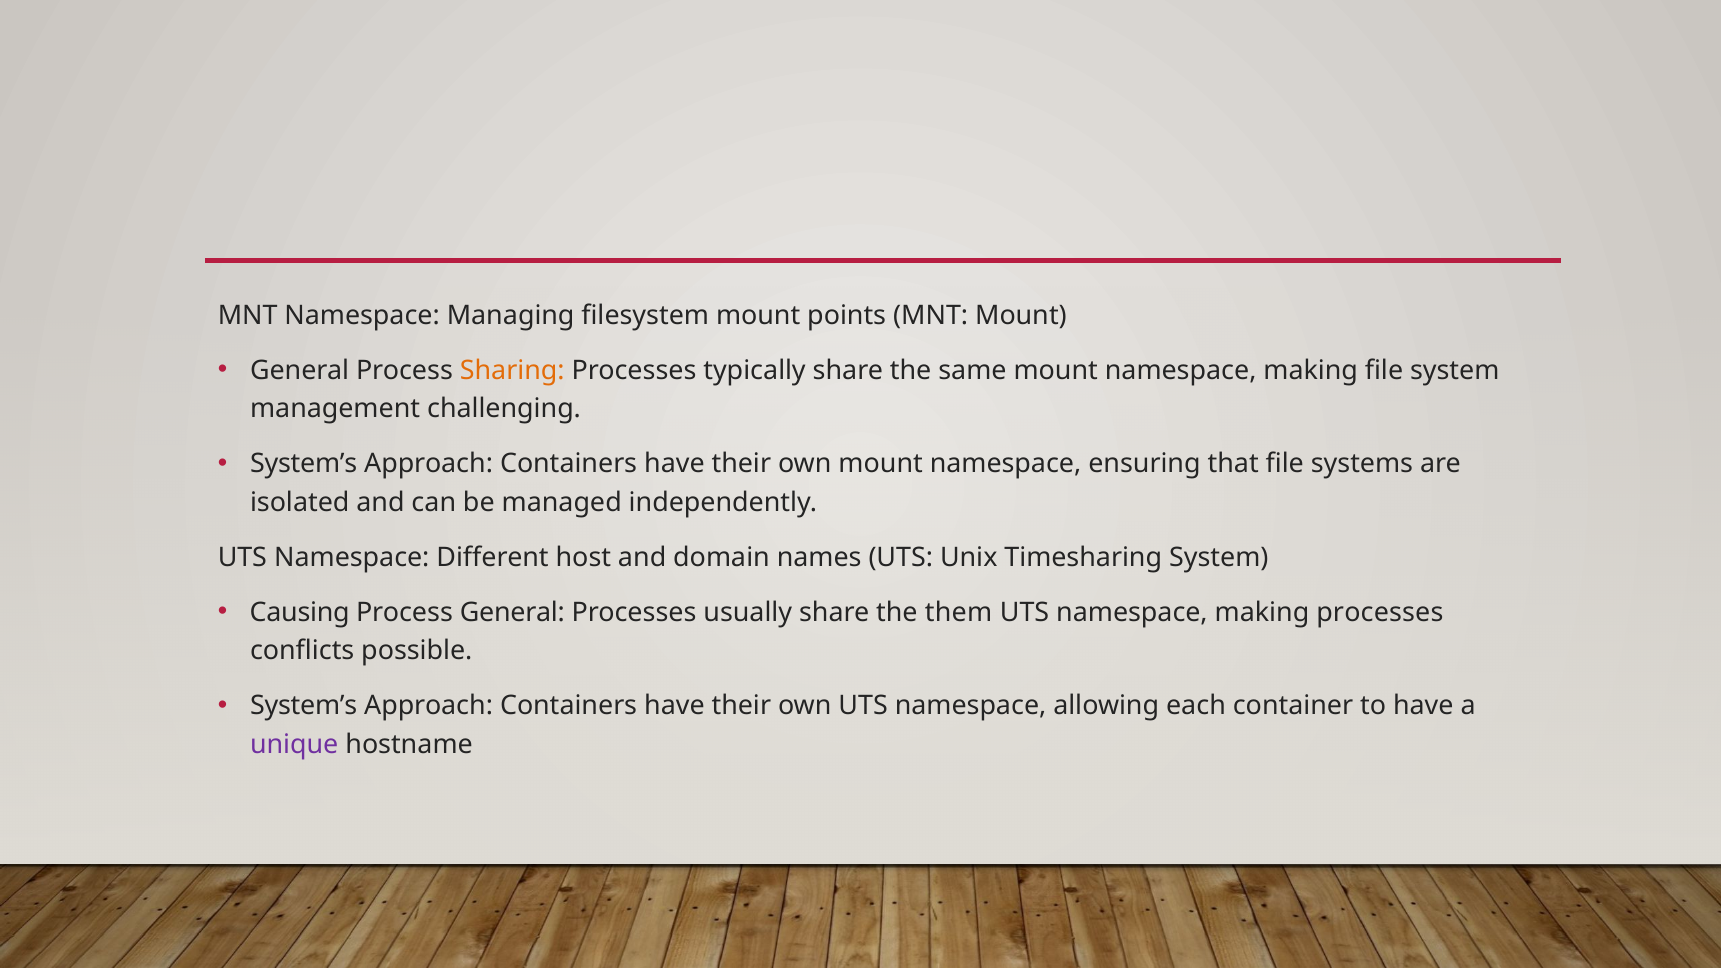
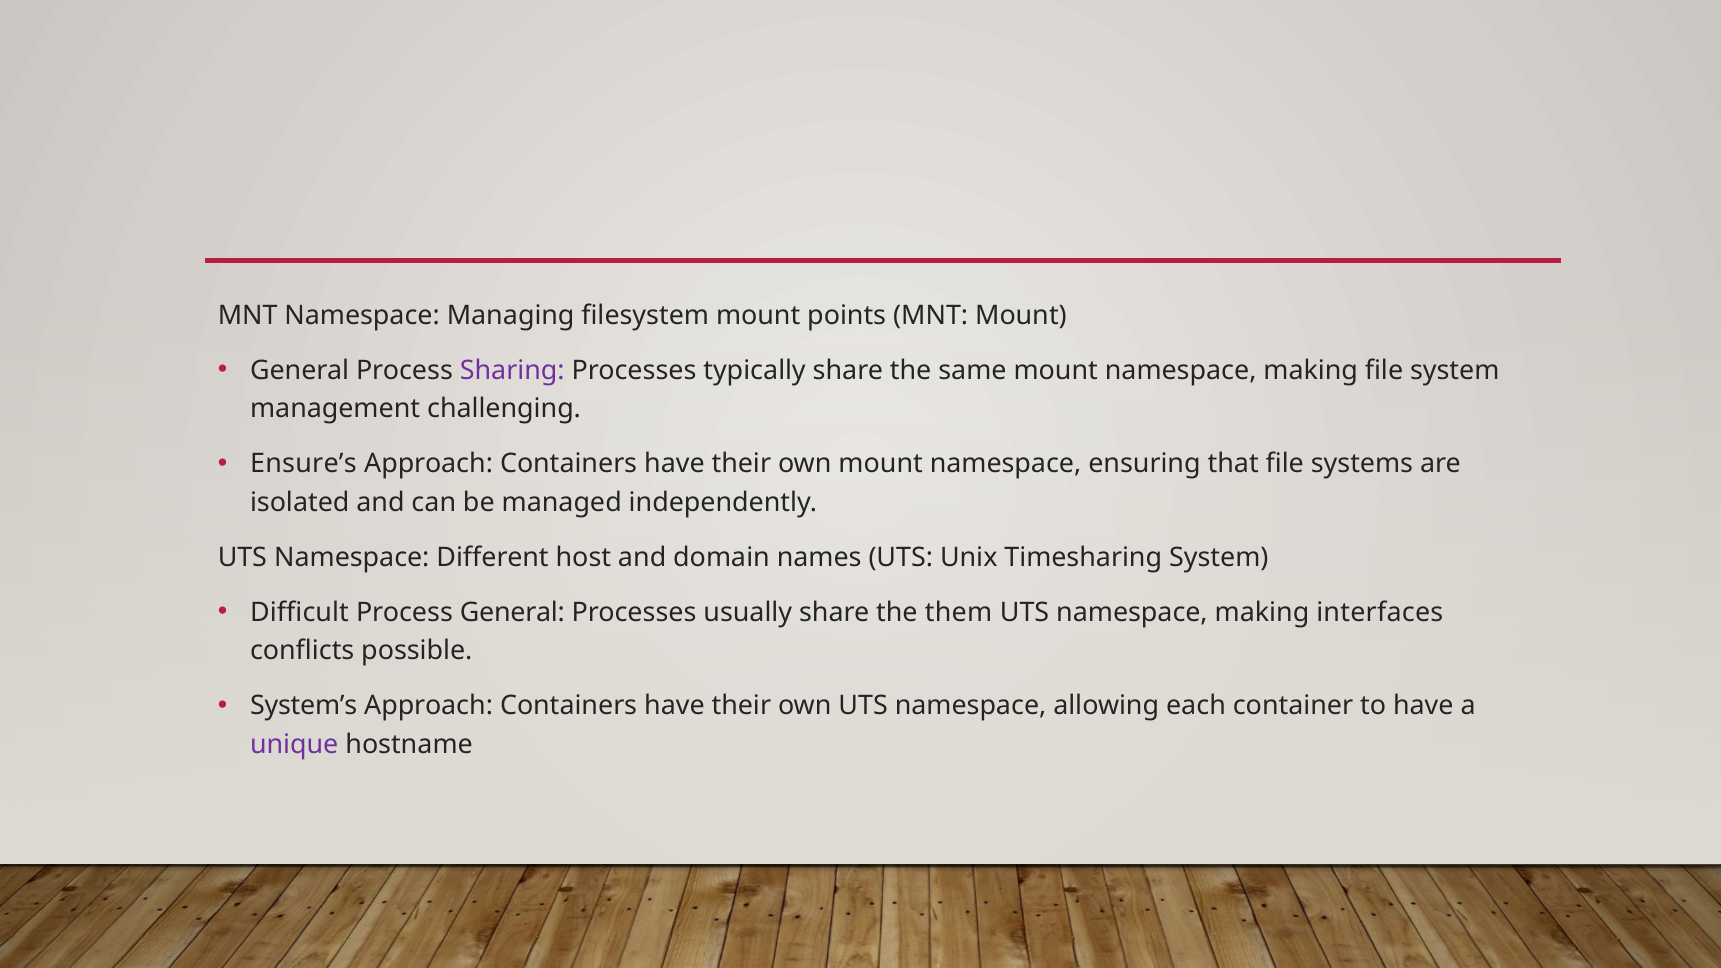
Sharing colour: orange -> purple (512, 370)
System’s: System’s -> Ensure’s (303, 464)
Causing: Causing -> Difficult (299, 612)
making processes: processes -> interfaces (1380, 612)
